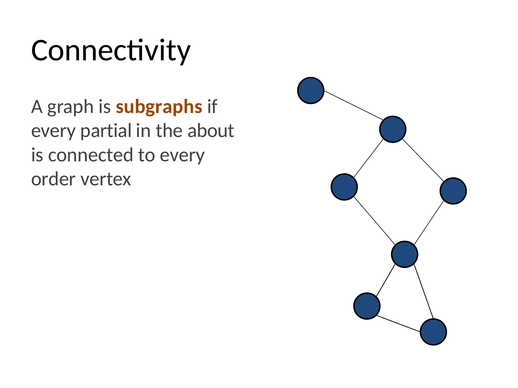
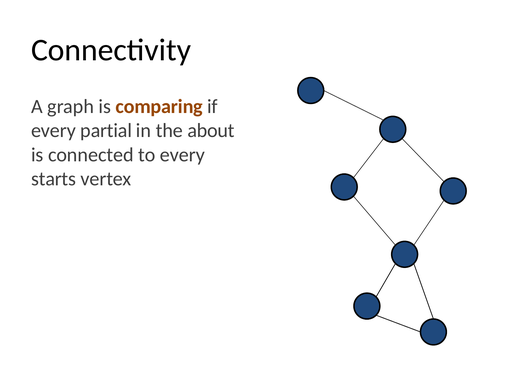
subgraphs: subgraphs -> comparing (159, 107)
order: order -> starts (54, 179)
